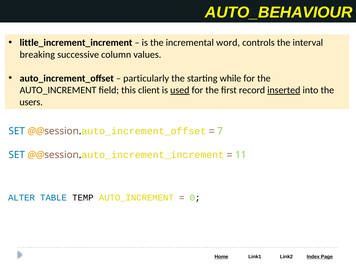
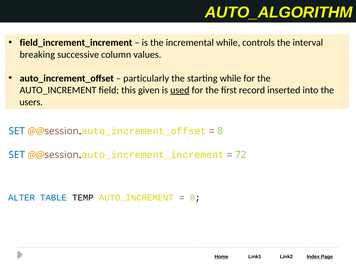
AUTO_BEHAVIOUR: AUTO_BEHAVIOUR -> AUTO_ALGORITHM (279, 12)
little_increment_increment: little_increment_increment -> field_increment_increment (76, 43)
incremental word: word -> while (228, 43)
client: client -> given (149, 90)
inserted underline: present -> none (284, 90)
7: 7 -> 8 (220, 131)
11: 11 -> 72 (241, 155)
